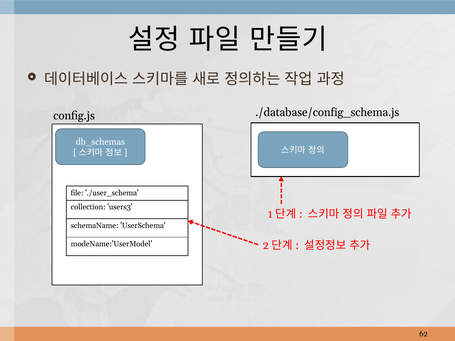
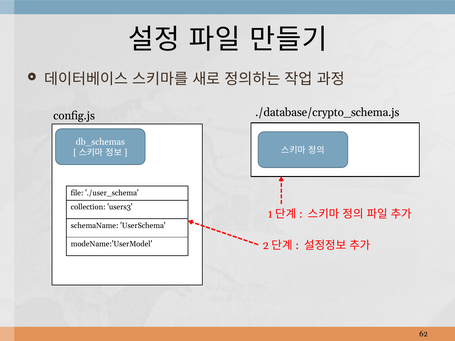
./database/config_schema.js: ./database/config_schema.js -> ./database/crypto_schema.js (327, 112)
